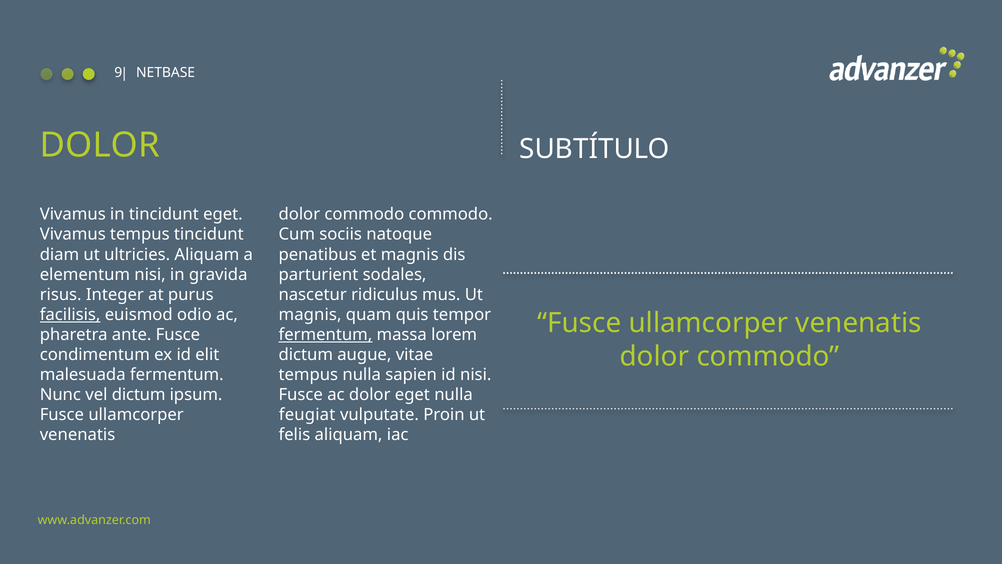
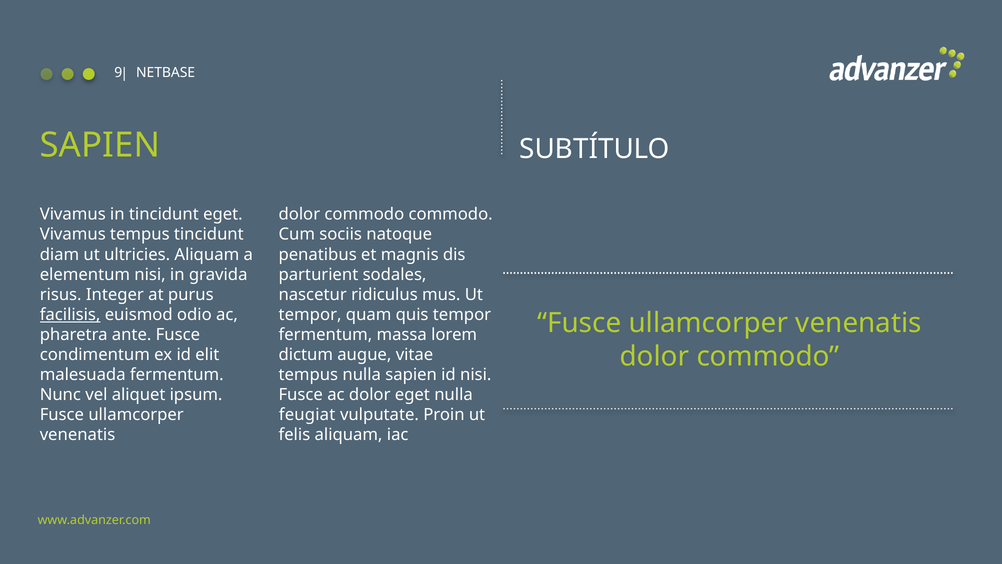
DOLOR: DOLOR -> SAPIEN (100, 145)
magnis: magnis -> tempor (310, 314)
fermentum underline: present -> none (325, 335)
vel dictum: dictum -> aliquet (139, 395)
